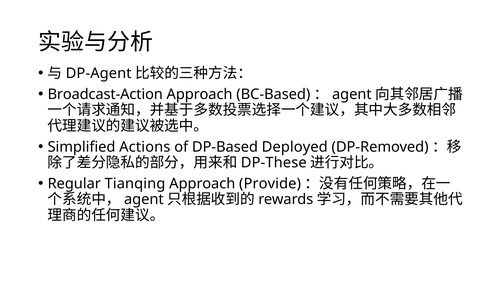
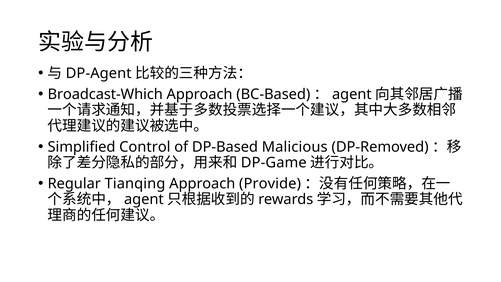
Broadcast-Action: Broadcast-Action -> Broadcast-Which (105, 94)
Actions: Actions -> Control (145, 147)
Deployed: Deployed -> Malicious (295, 147)
DP-These: DP-These -> DP-Game (274, 163)
